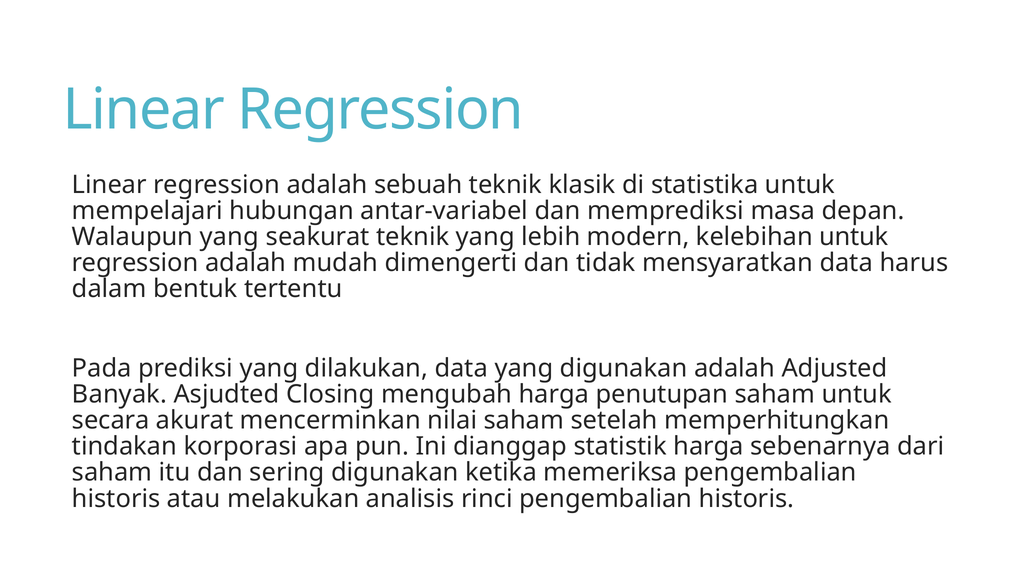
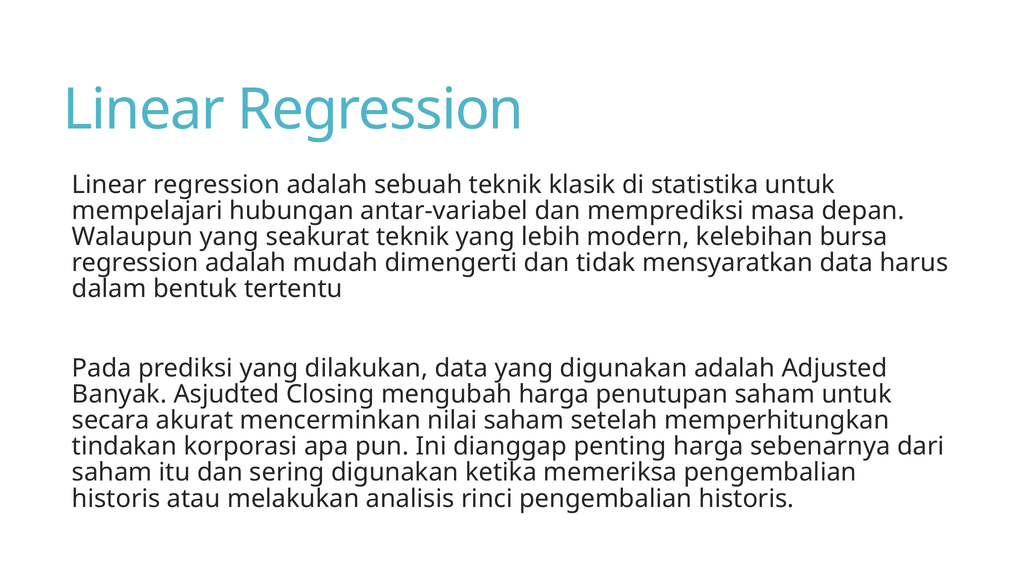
kelebihan untuk: untuk -> bursa (854, 237)
statistik: statistik -> penting (620, 446)
